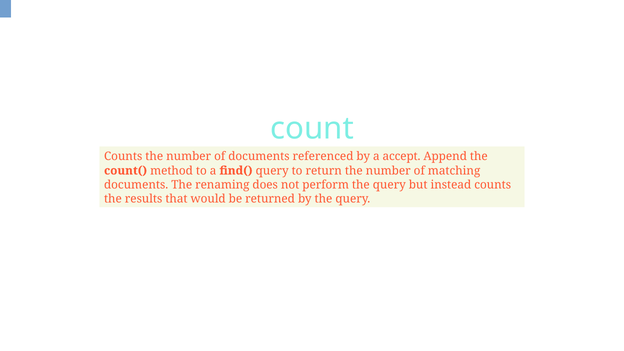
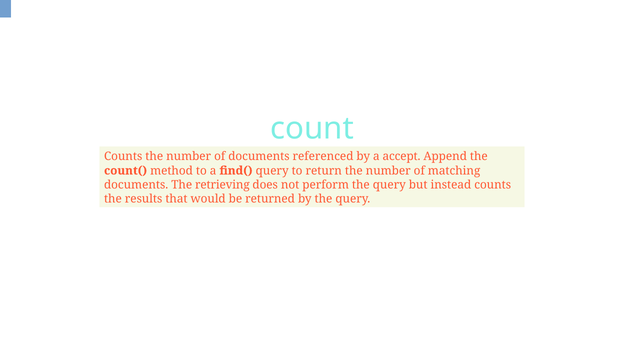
renaming: renaming -> retrieving (222, 185)
